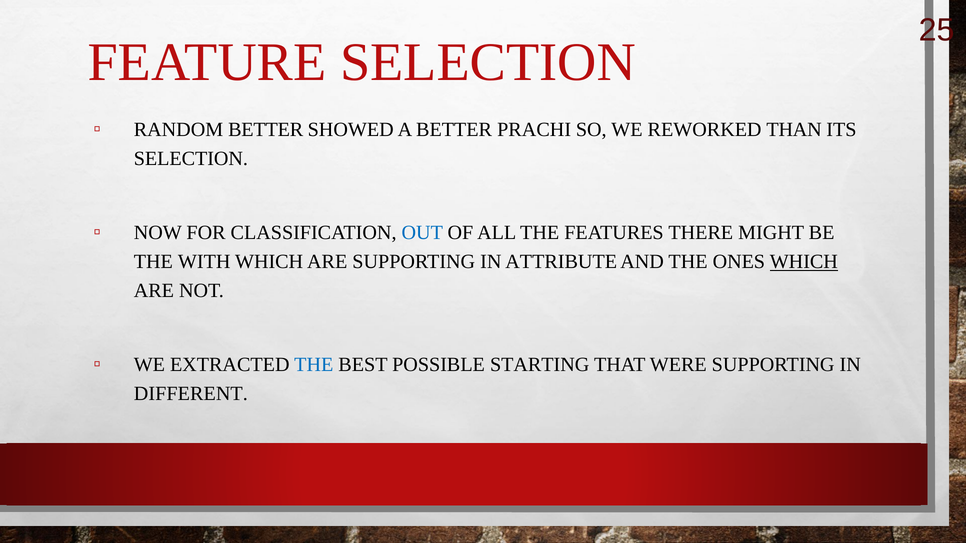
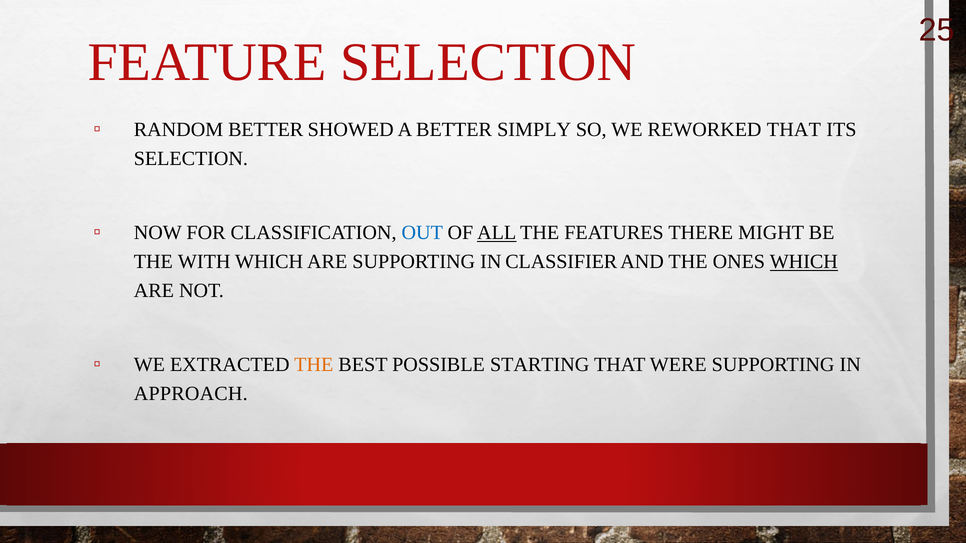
PRACHI: PRACHI -> SIMPLY (534, 130)
REWORKED THAN: THAN -> THAT (794, 130)
ALL underline: none -> present (497, 233)
ATTRIBUTE: ATTRIBUTE -> CLASSIFIER (561, 262)
THE colour: blue -> orange (314, 365)
DIFFERENT: DIFFERENT -> APPROACH (191, 394)
